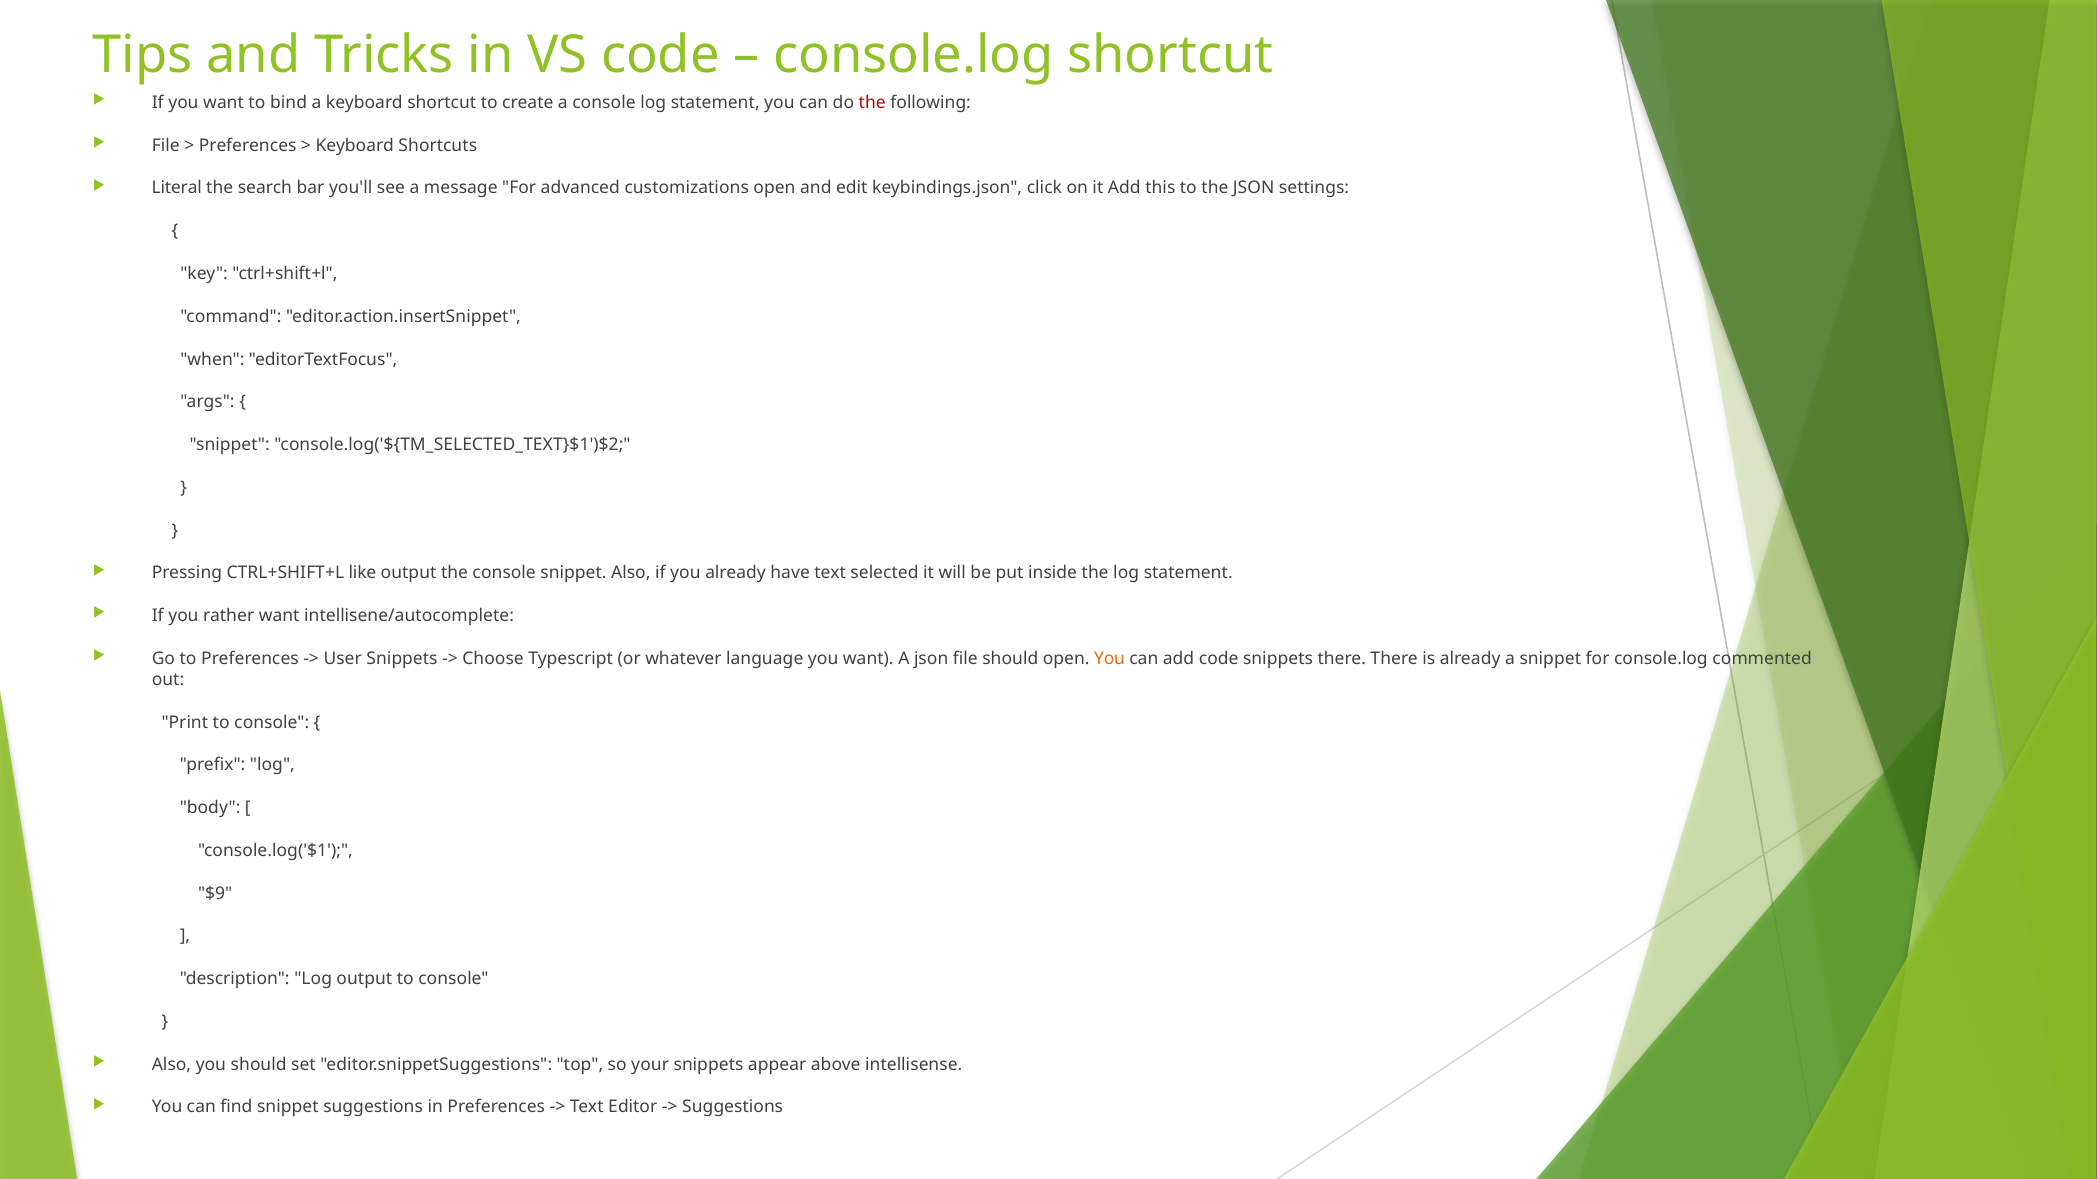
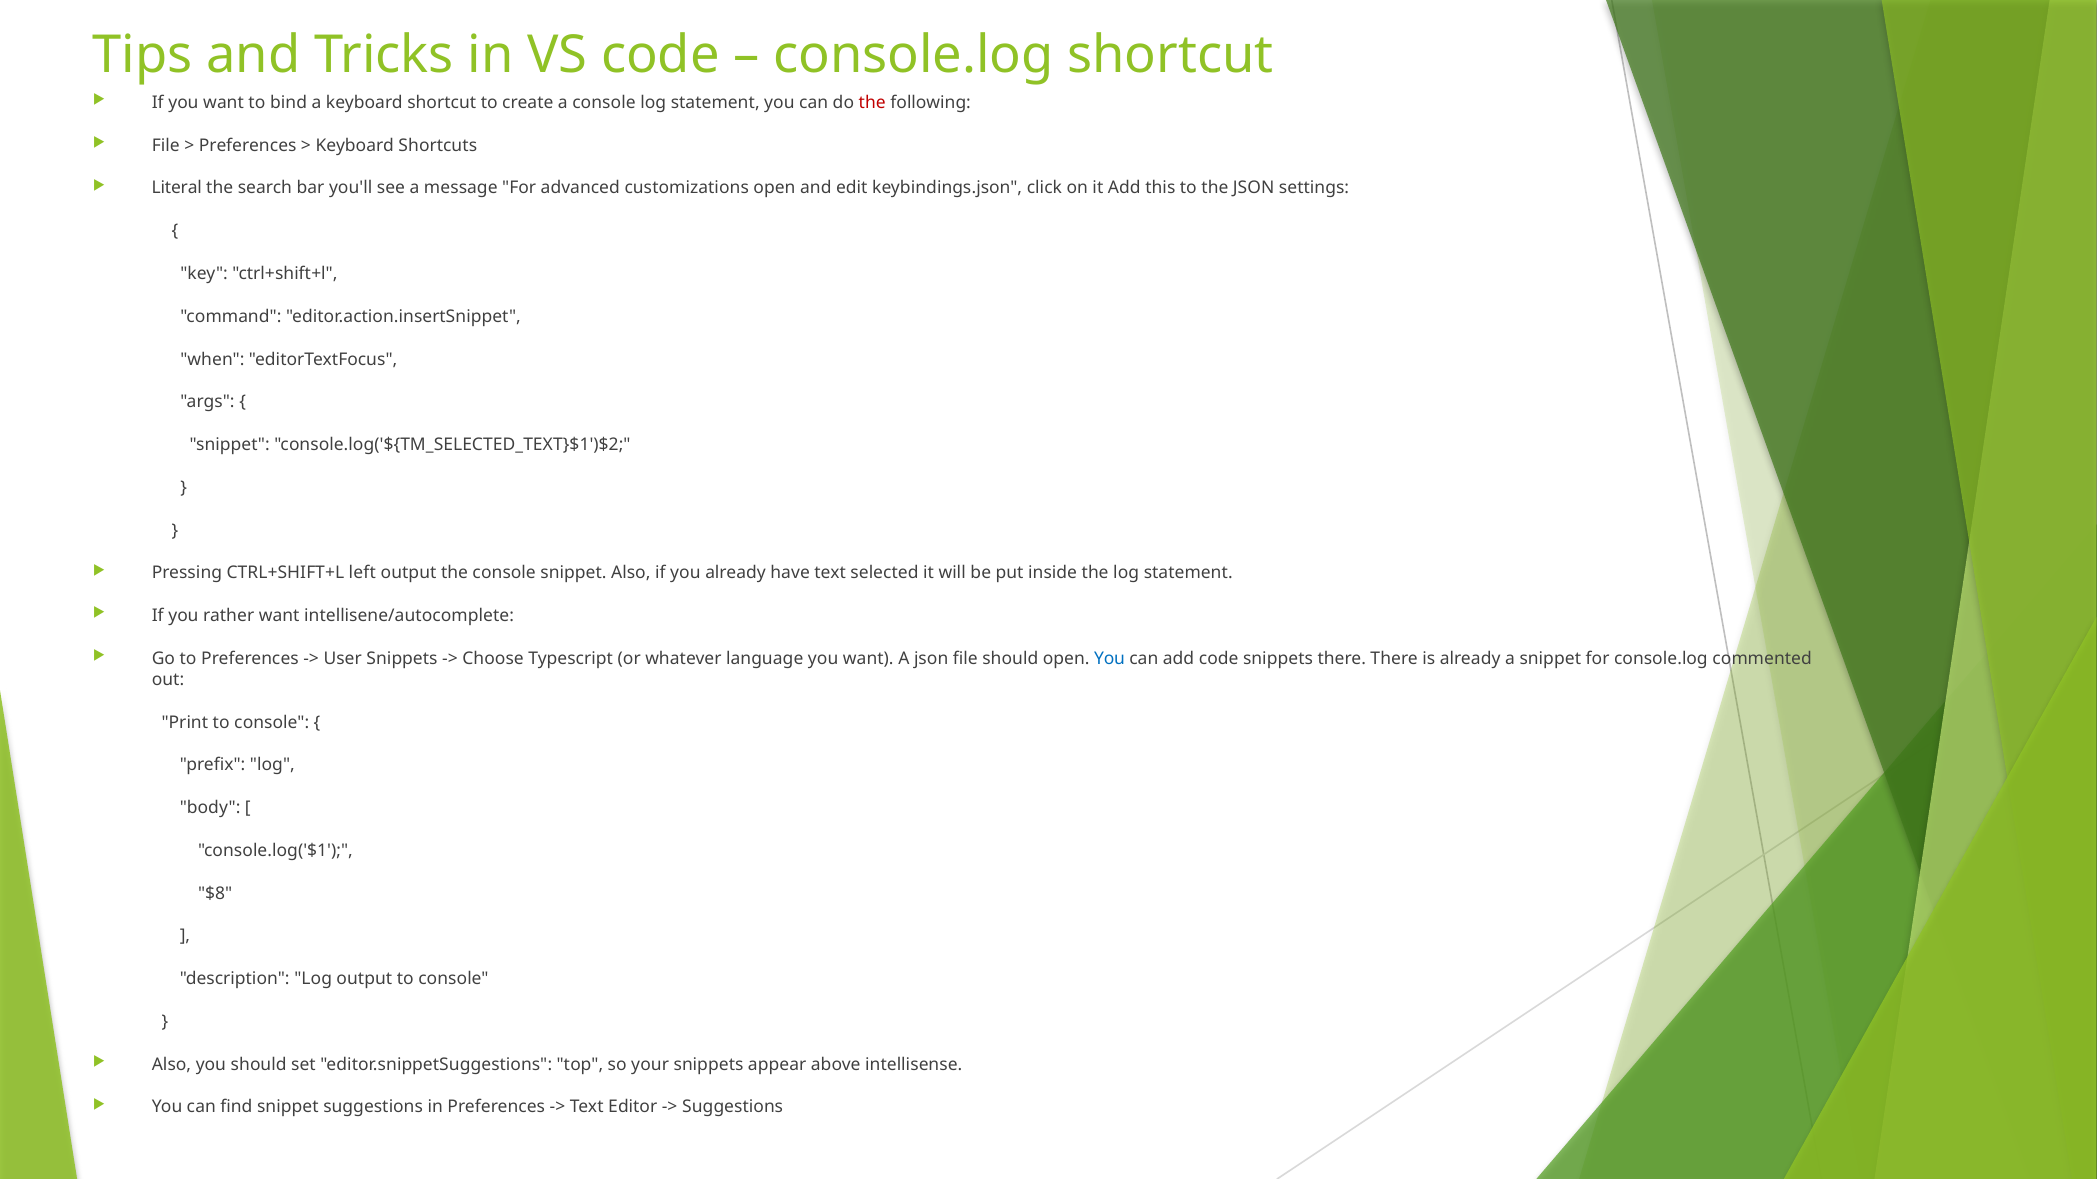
like: like -> left (362, 573)
You colour: orange -> blue (1110, 659)
$9: $9 -> $8 (215, 894)
